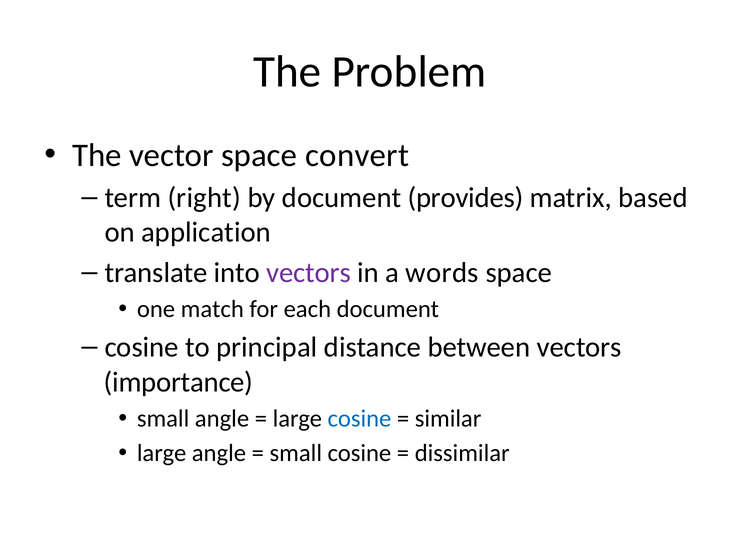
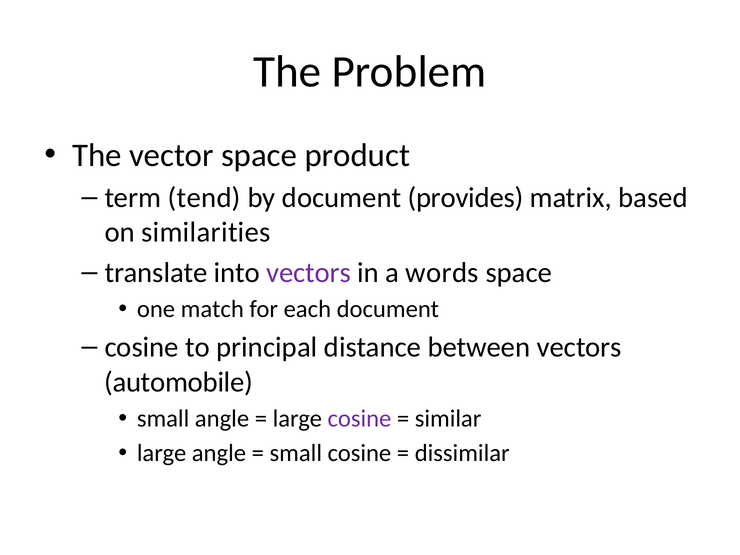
convert: convert -> product (357, 155)
right: right -> tend (204, 198)
application: application -> similarities (206, 232)
importance: importance -> automobile (179, 382)
cosine colour: blue -> purple (359, 419)
